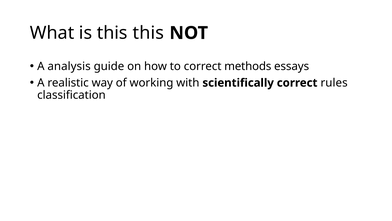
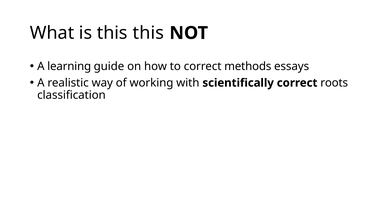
analysis: analysis -> learning (69, 66)
rules: rules -> roots (334, 83)
